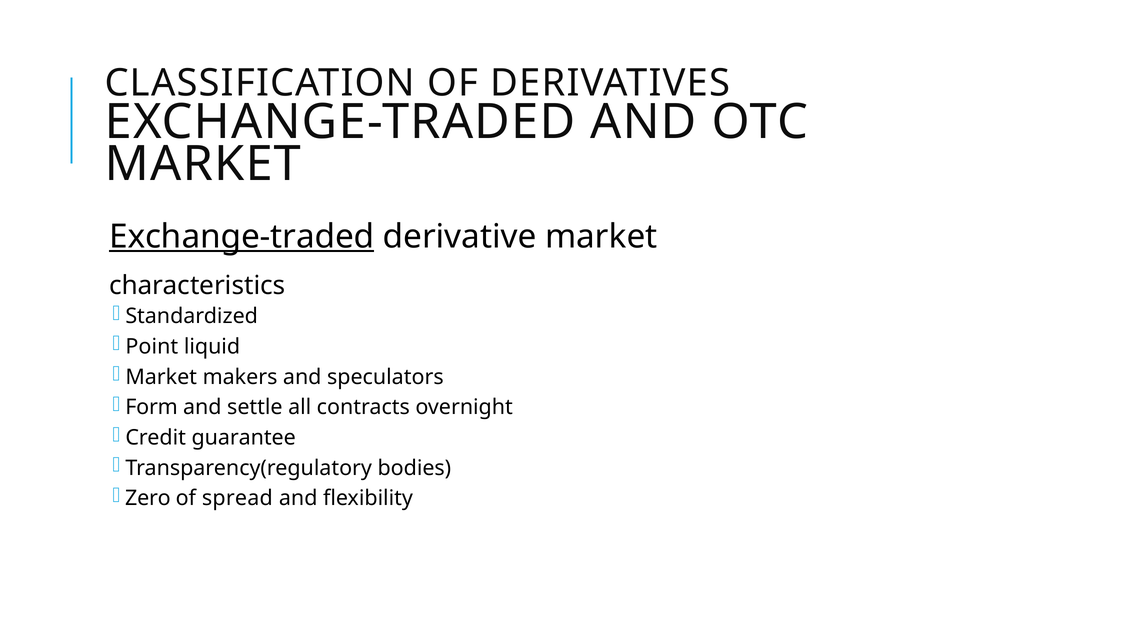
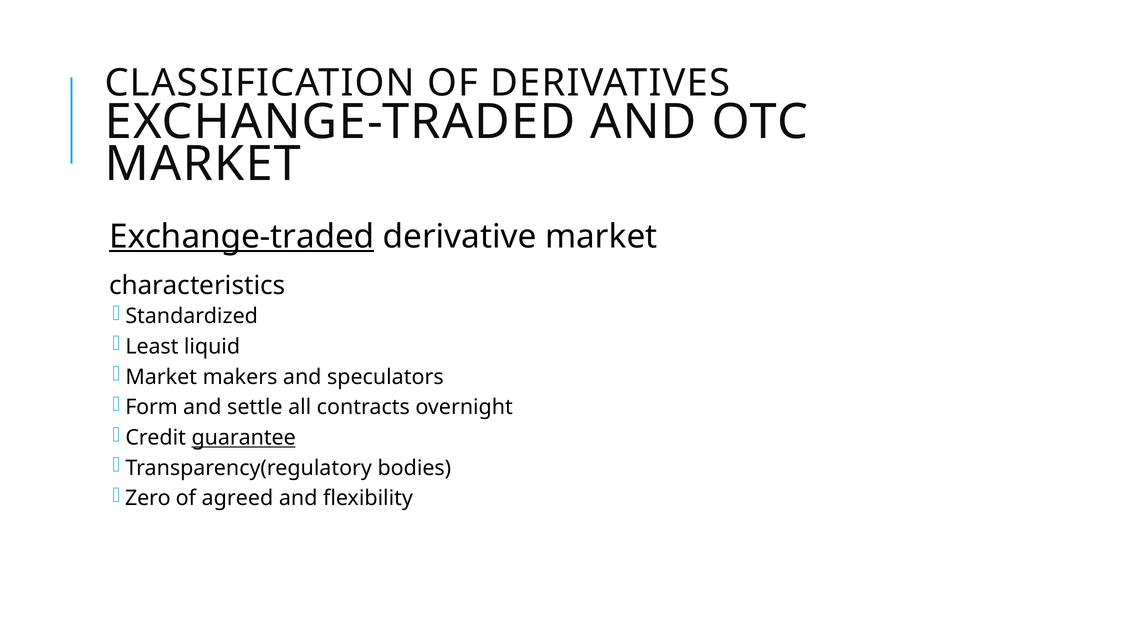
Point: Point -> Least (152, 347)
guarantee underline: none -> present (244, 438)
spread: spread -> agreed (237, 498)
